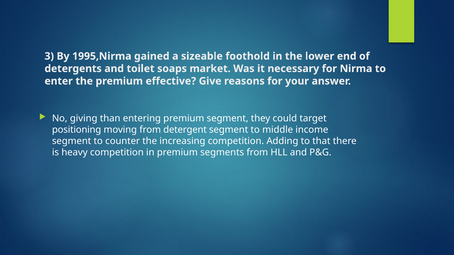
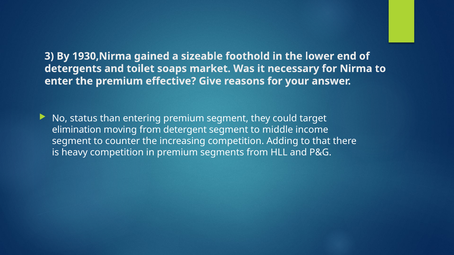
1995,Nirma: 1995,Nirma -> 1930,Nirma (102, 56)
giving: giving -> status (84, 118)
positioning: positioning -> elimination (77, 130)
